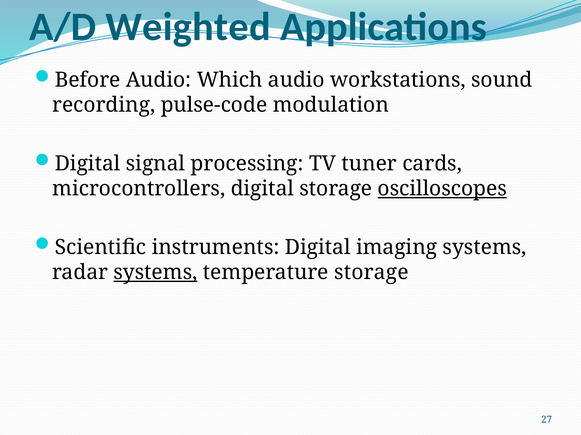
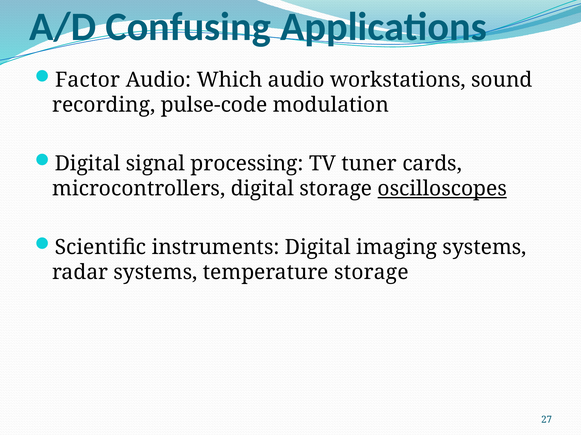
Weighted: Weighted -> Confusing (188, 27)
Before: Before -> Factor (87, 80)
systems underline: present -> none (155, 273)
